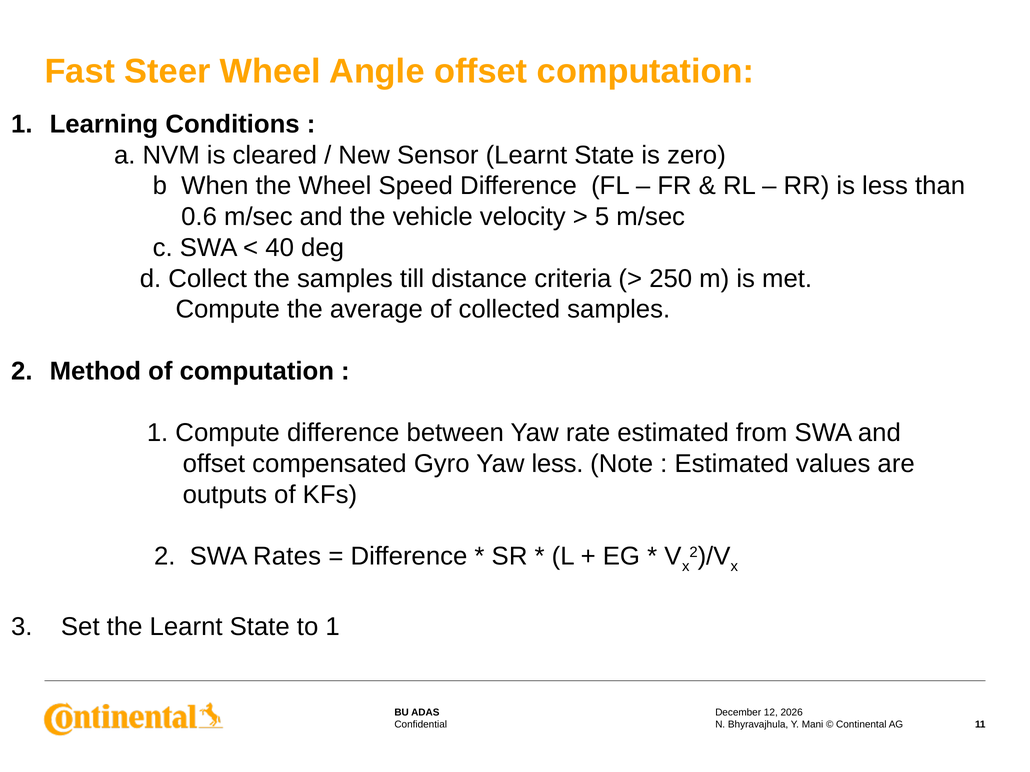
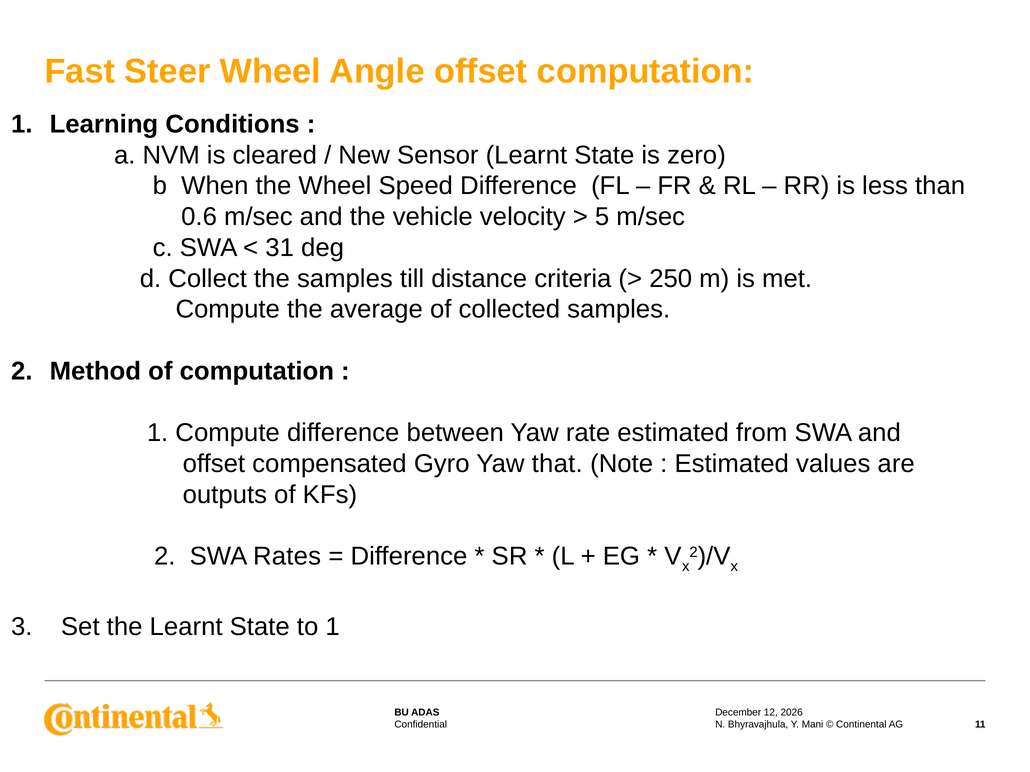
40: 40 -> 31 (280, 248)
Yaw less: less -> that (557, 464)
